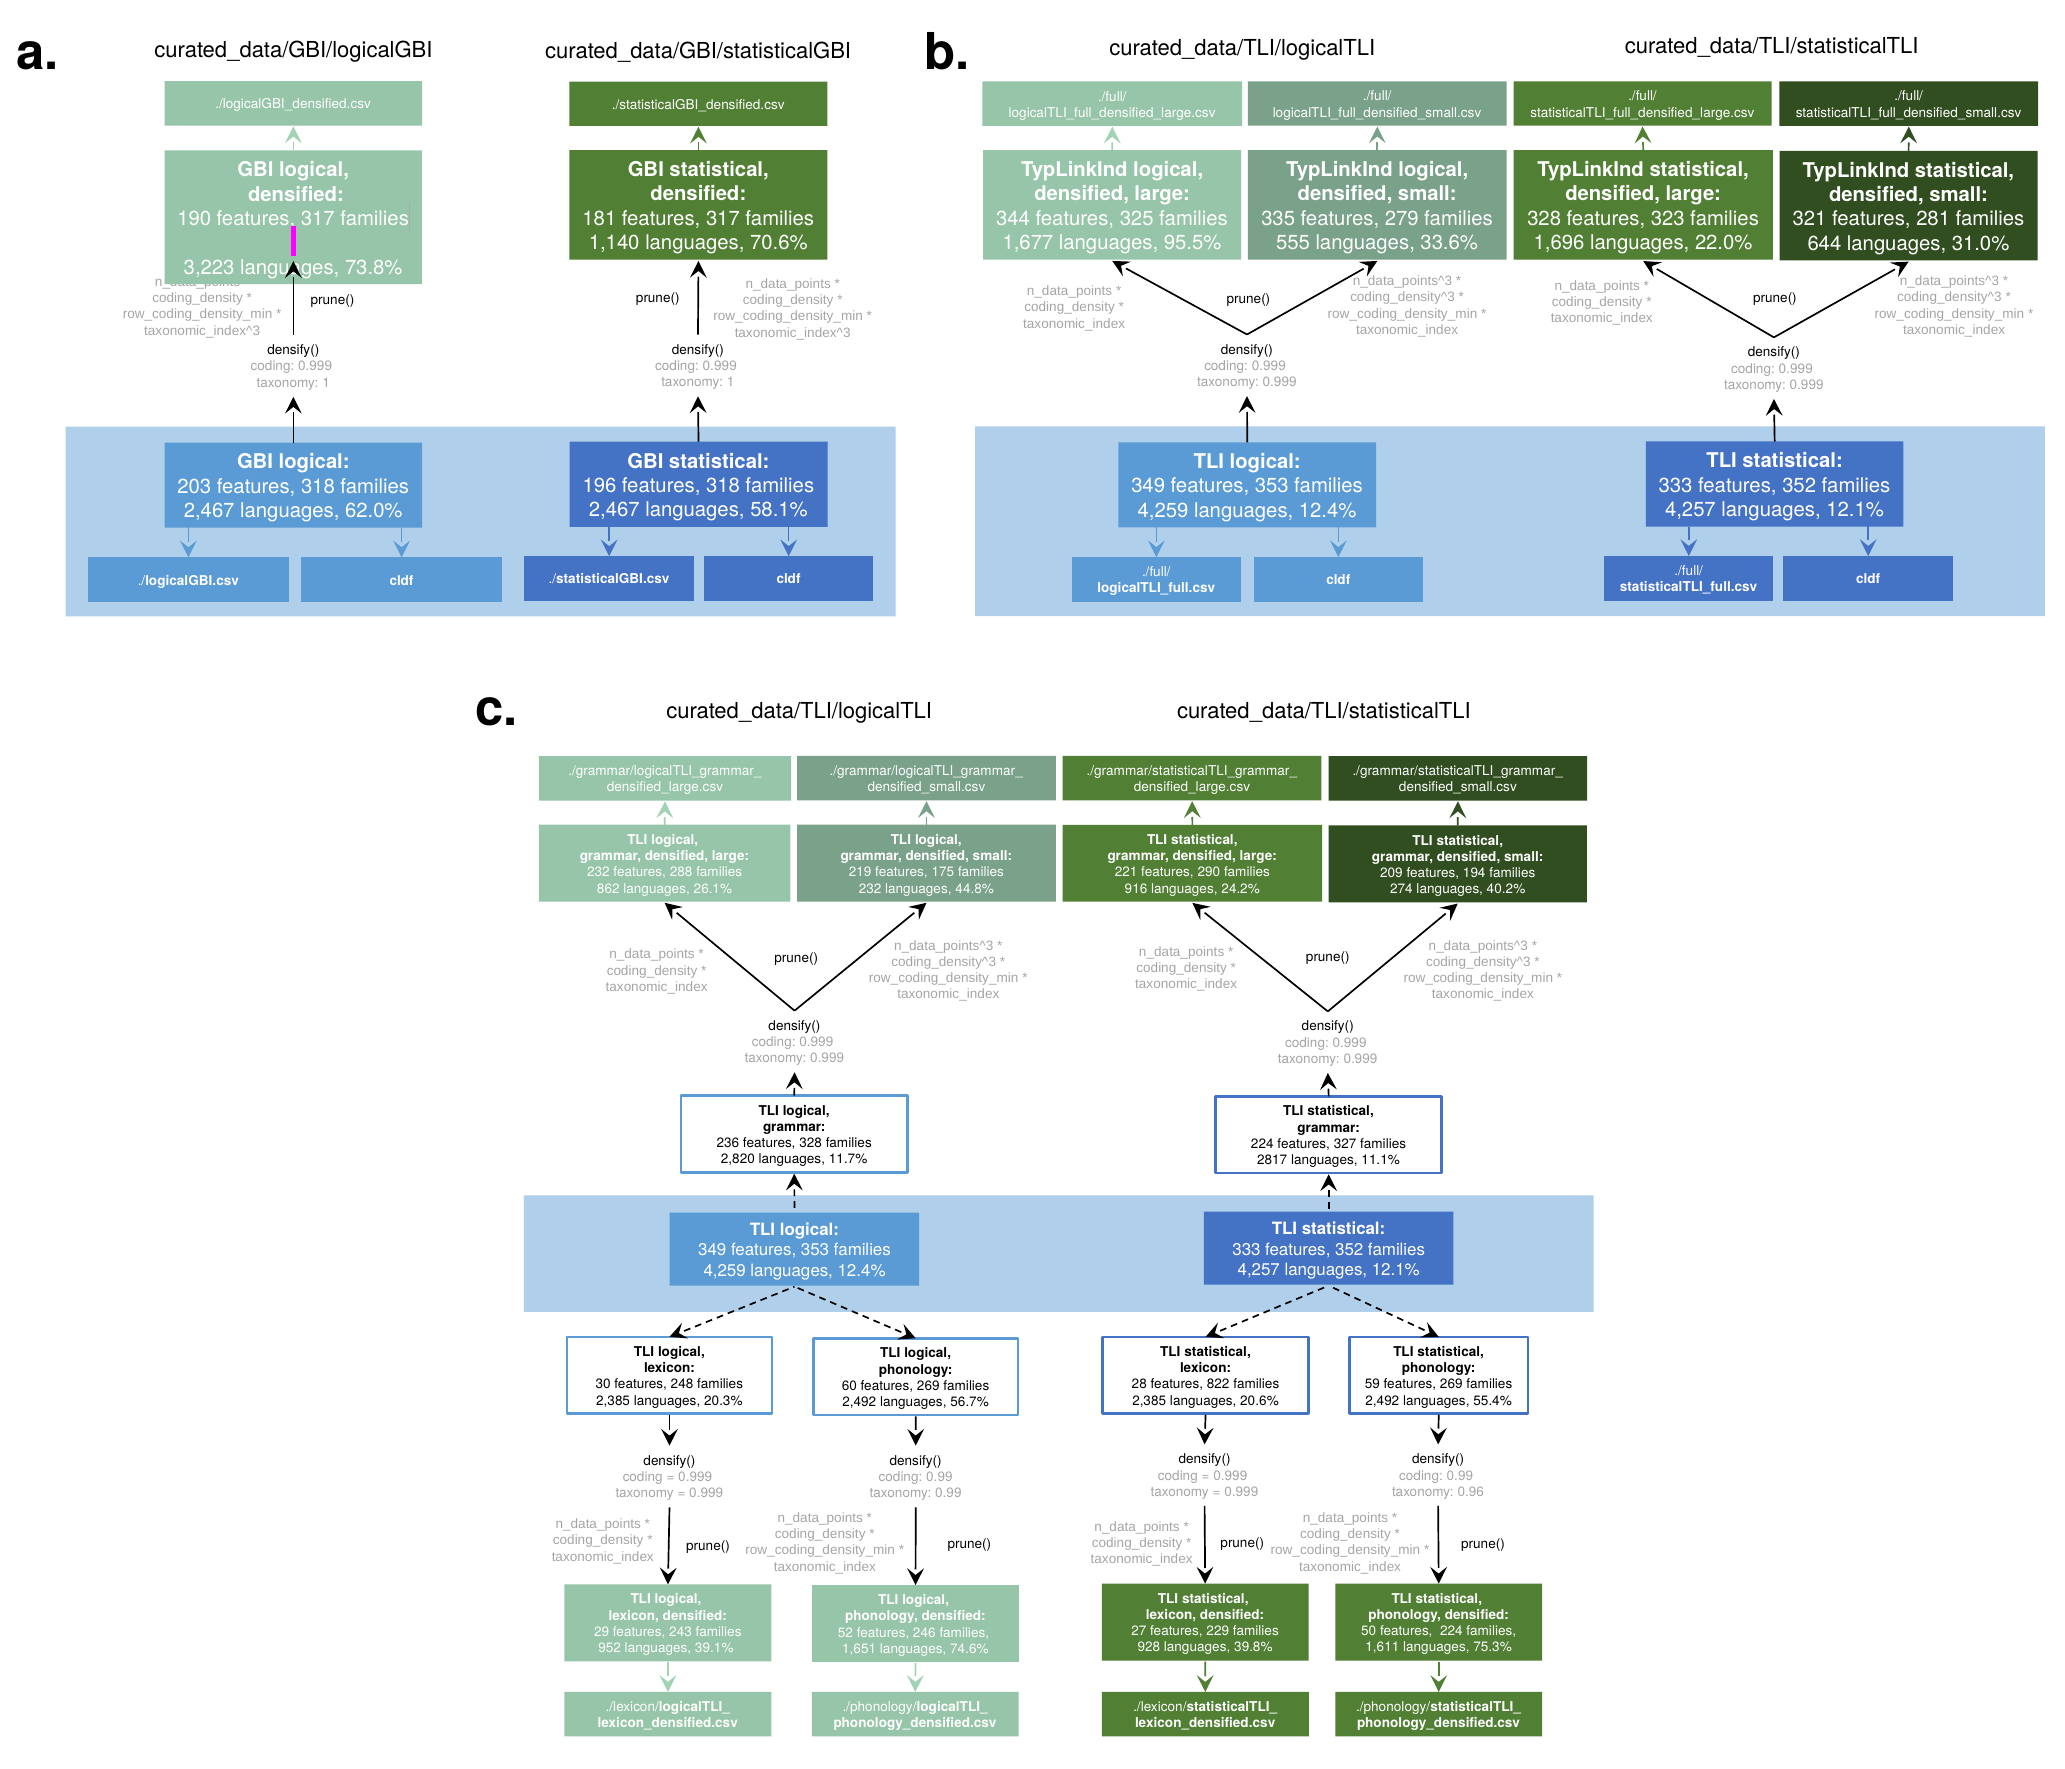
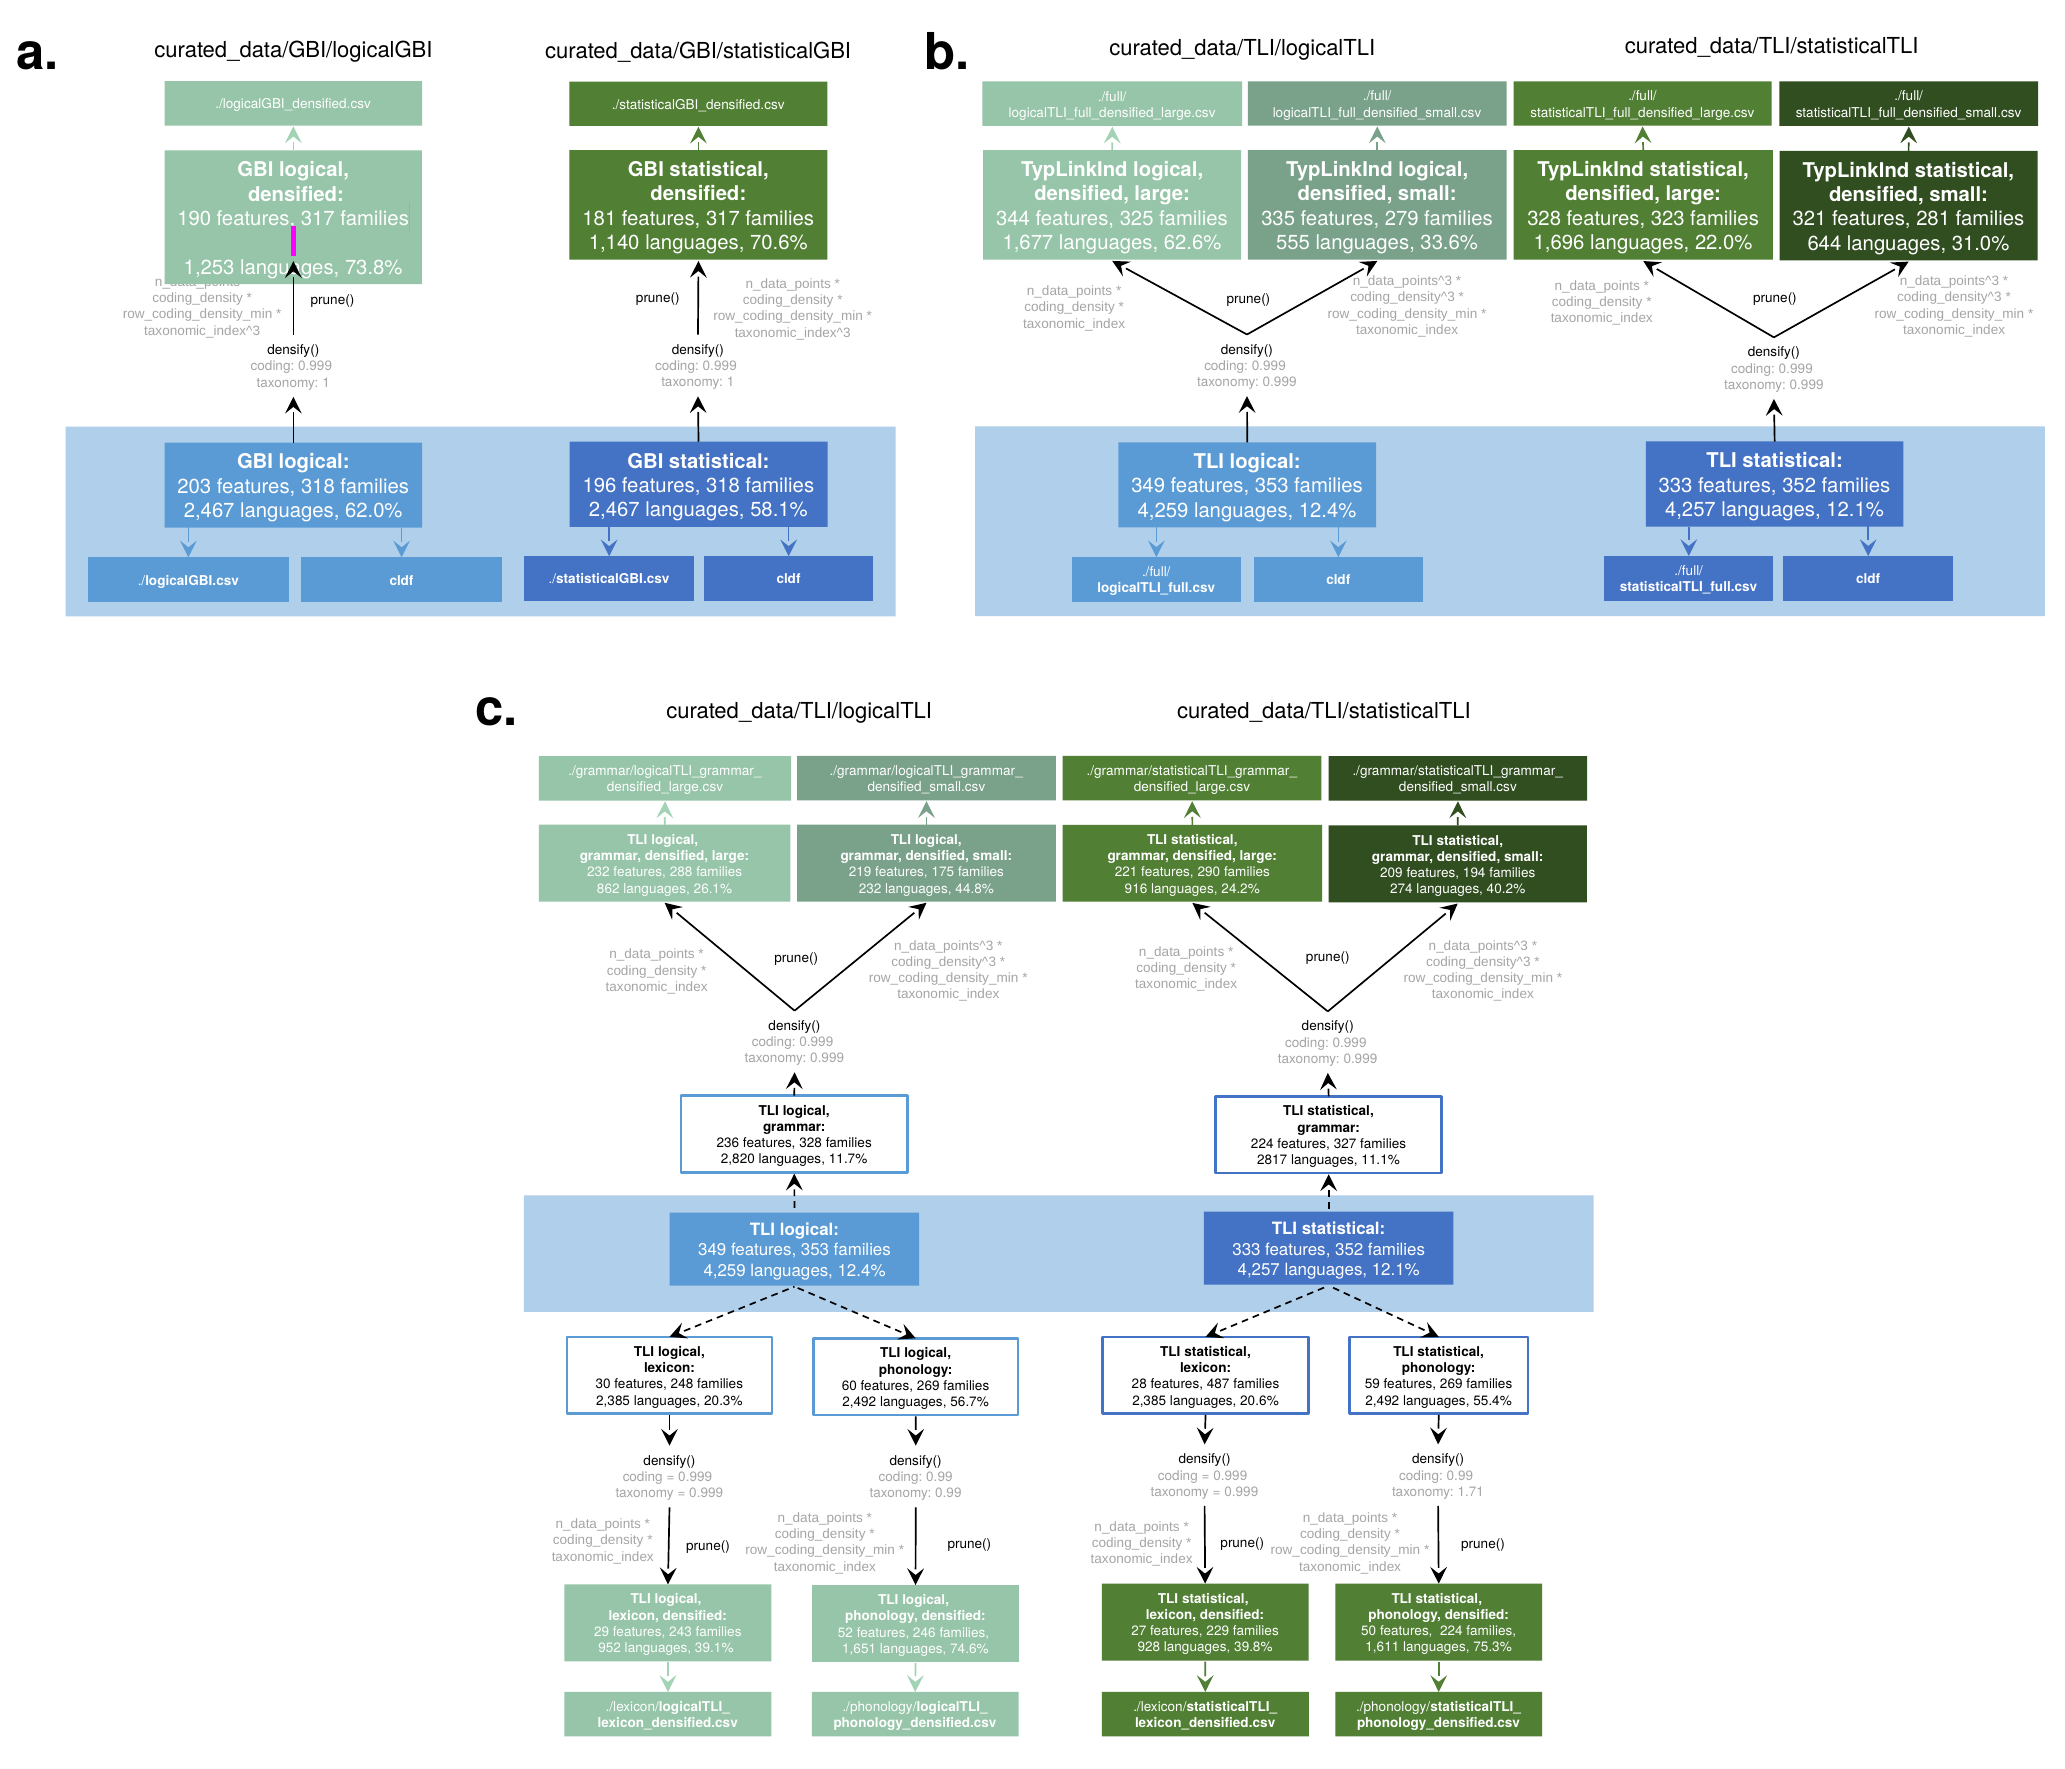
95.5%: 95.5% -> 62.6% (1193, 243)
3,223: 3,223 -> 1,253 (209, 267)
822: 822 -> 487 (1218, 1384)
0.96: 0.96 -> 1.71 (1471, 1492)
